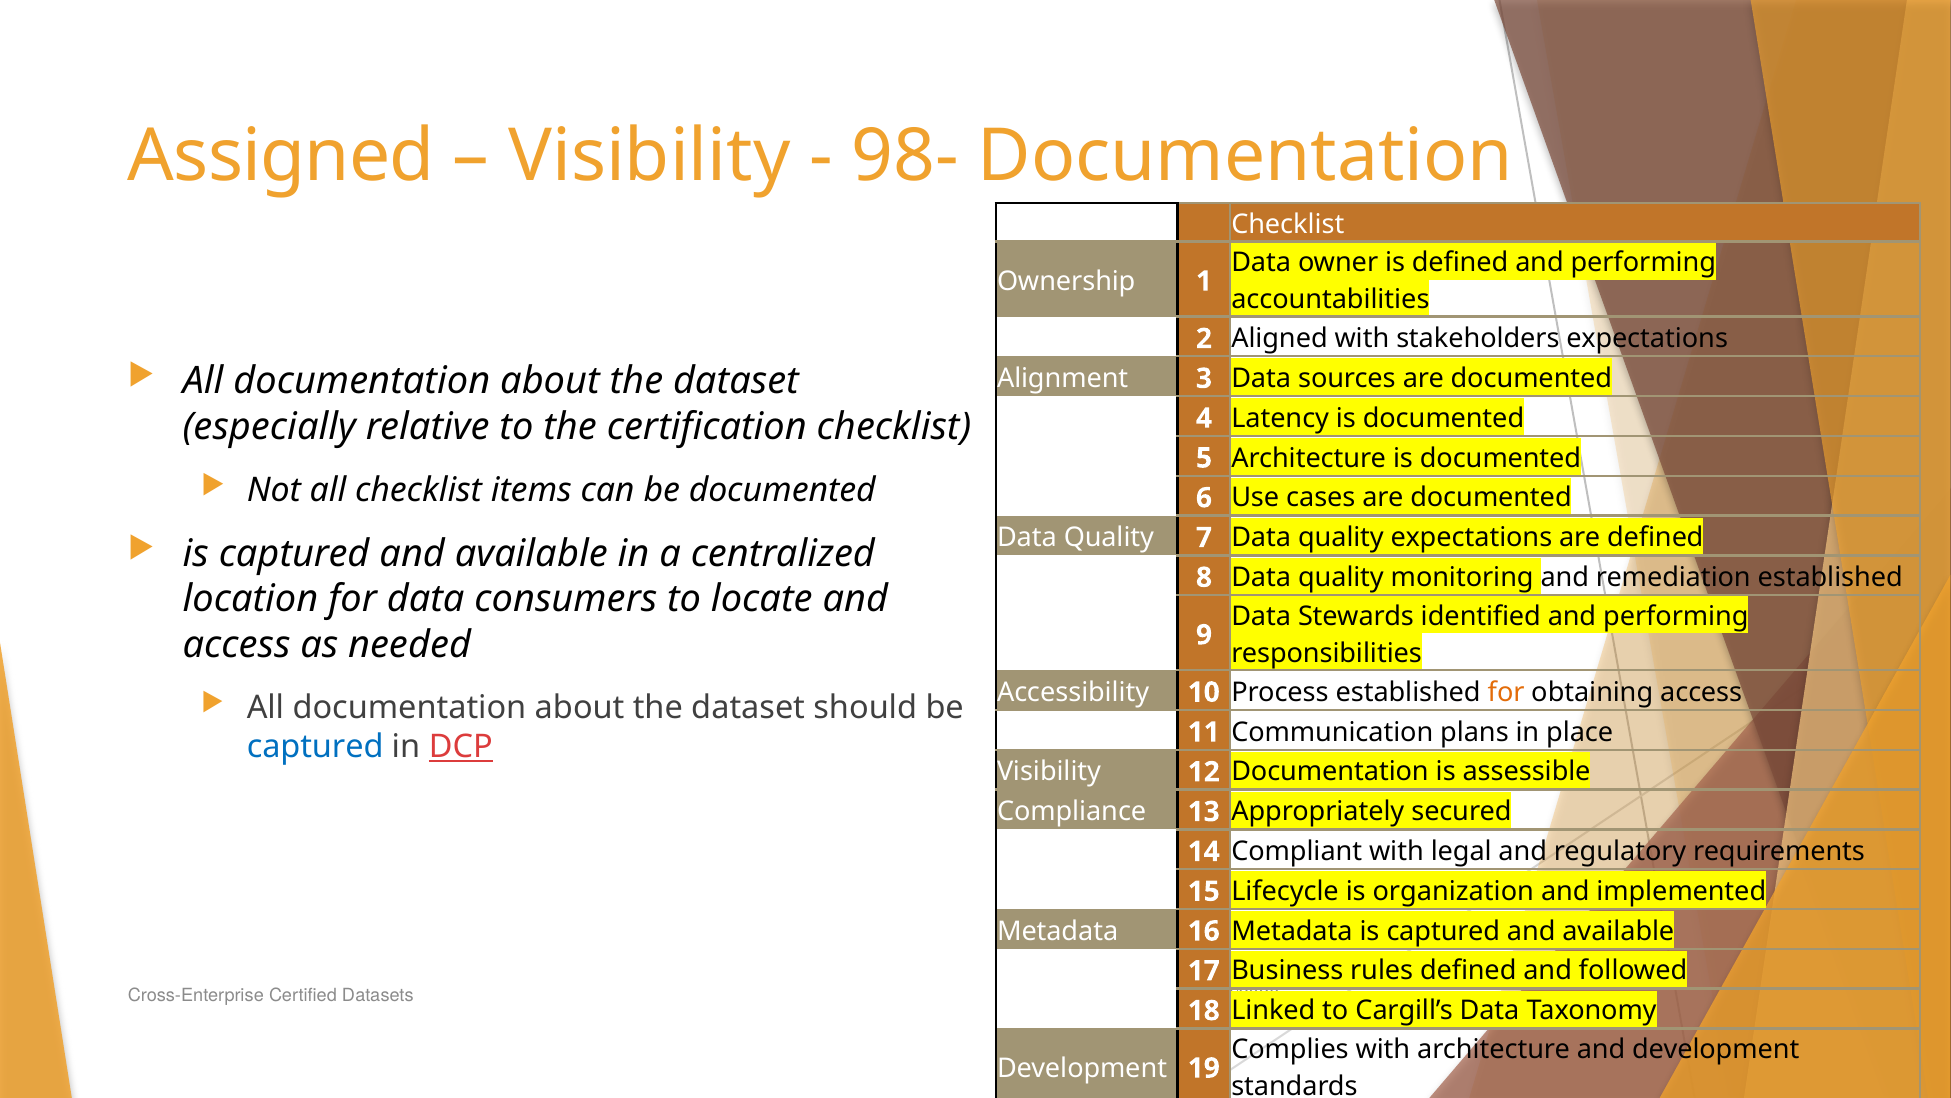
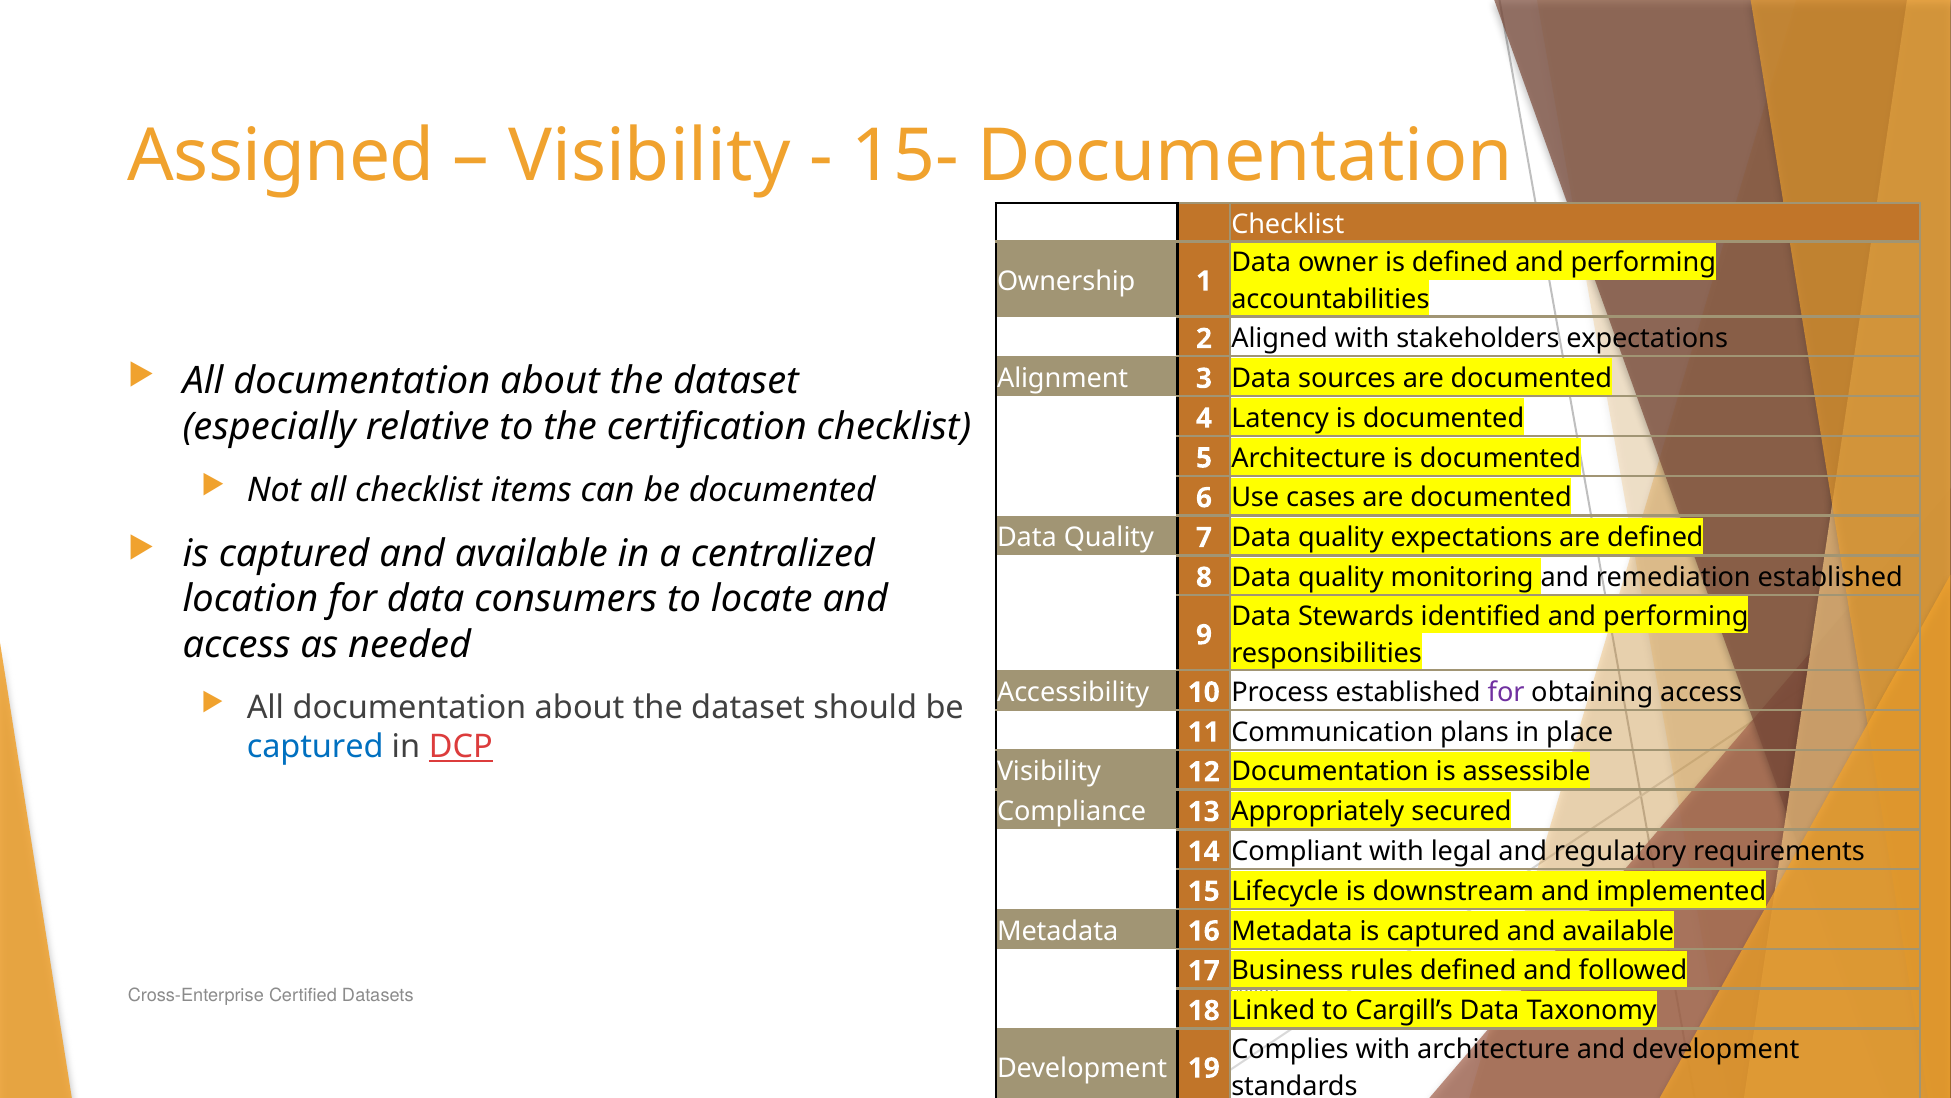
98-: 98- -> 15- (905, 156)
for colour: orange -> purple (1506, 692)
organization: organization -> downstream (1453, 891)
